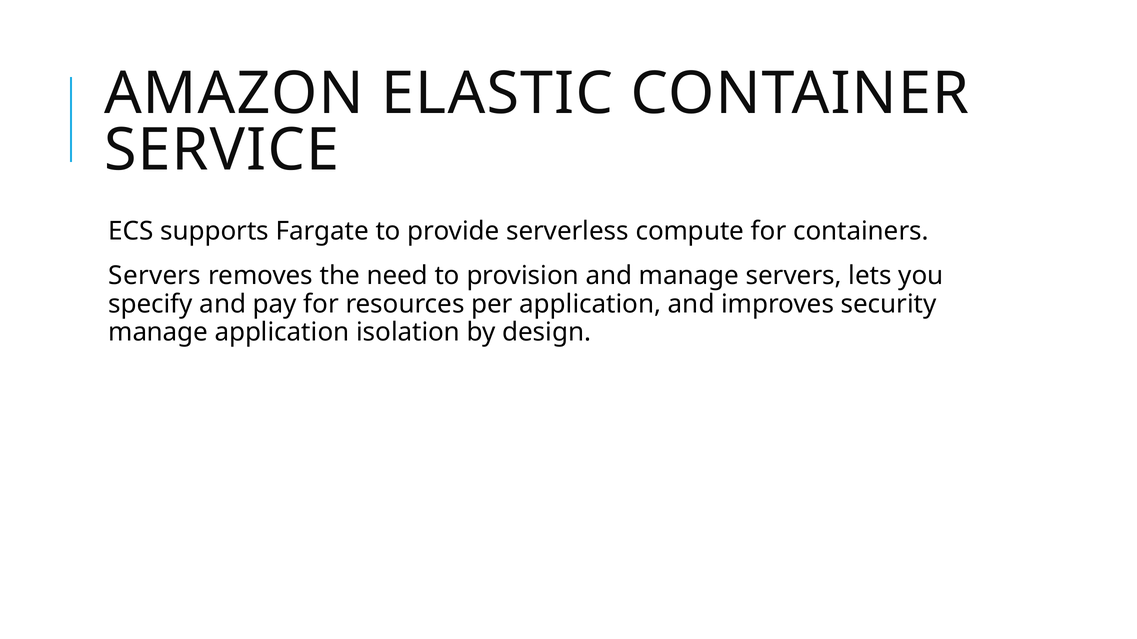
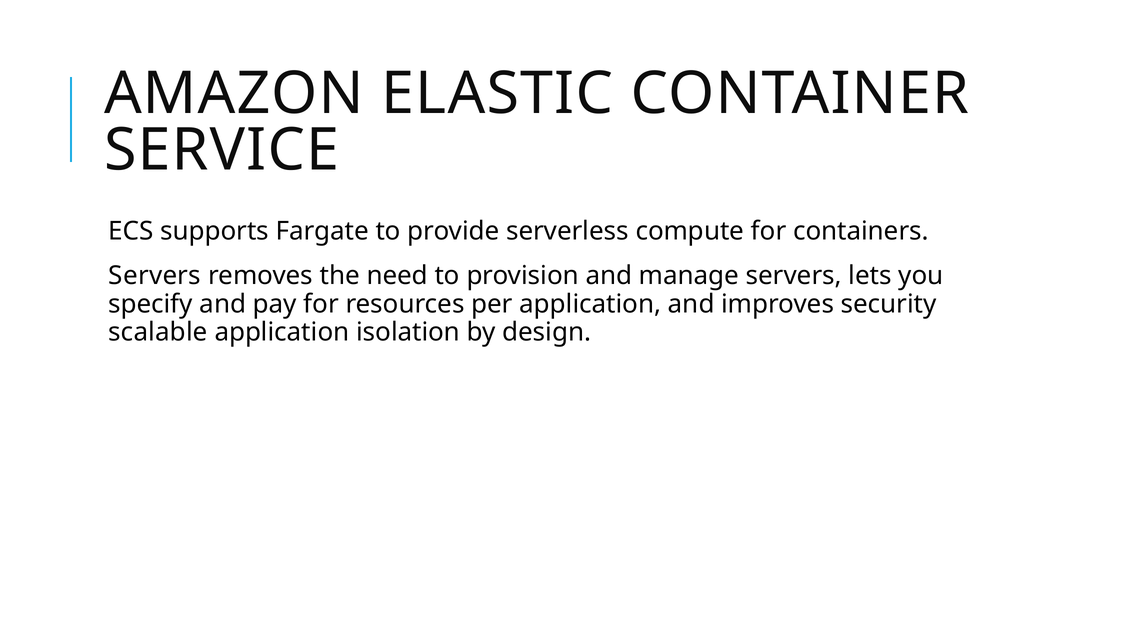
manage: manage -> scalable (158, 332)
